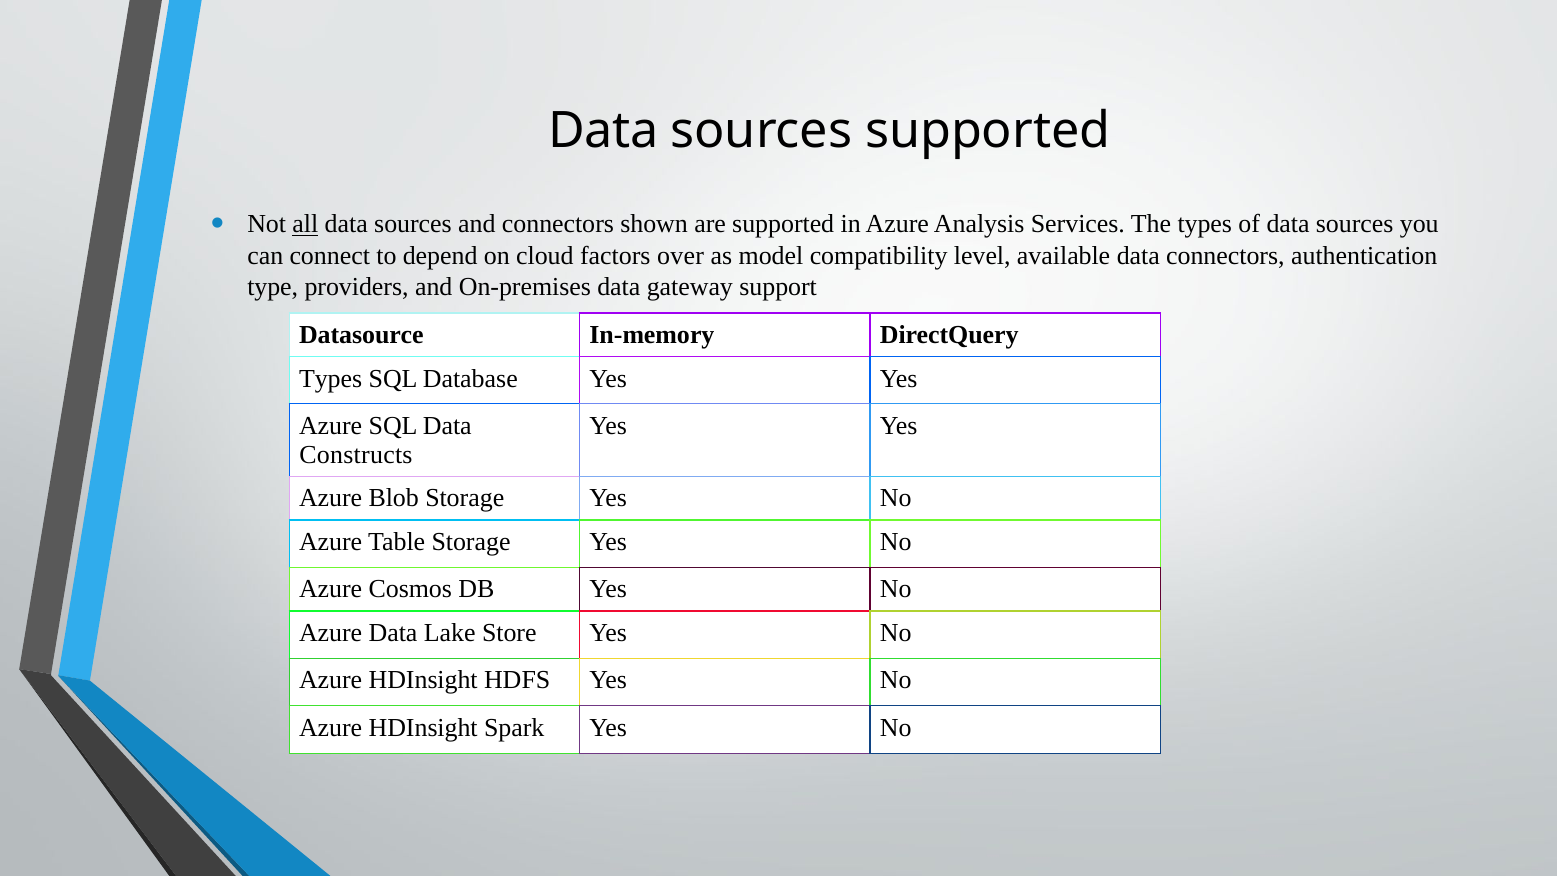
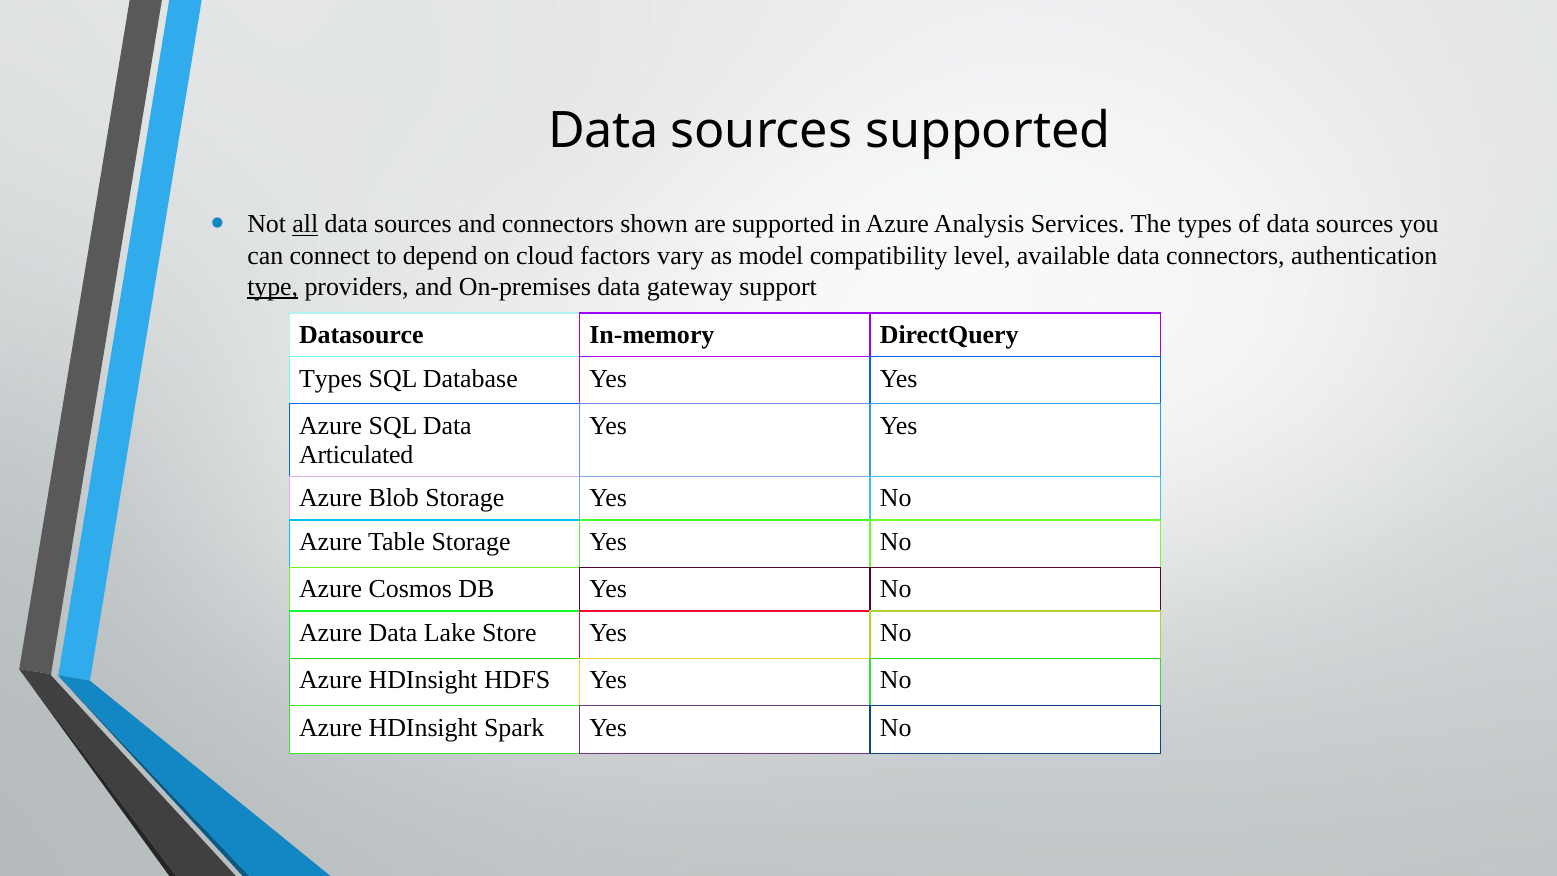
over: over -> vary (681, 255)
type underline: none -> present (273, 287)
Constructs: Constructs -> Articulated (356, 455)
